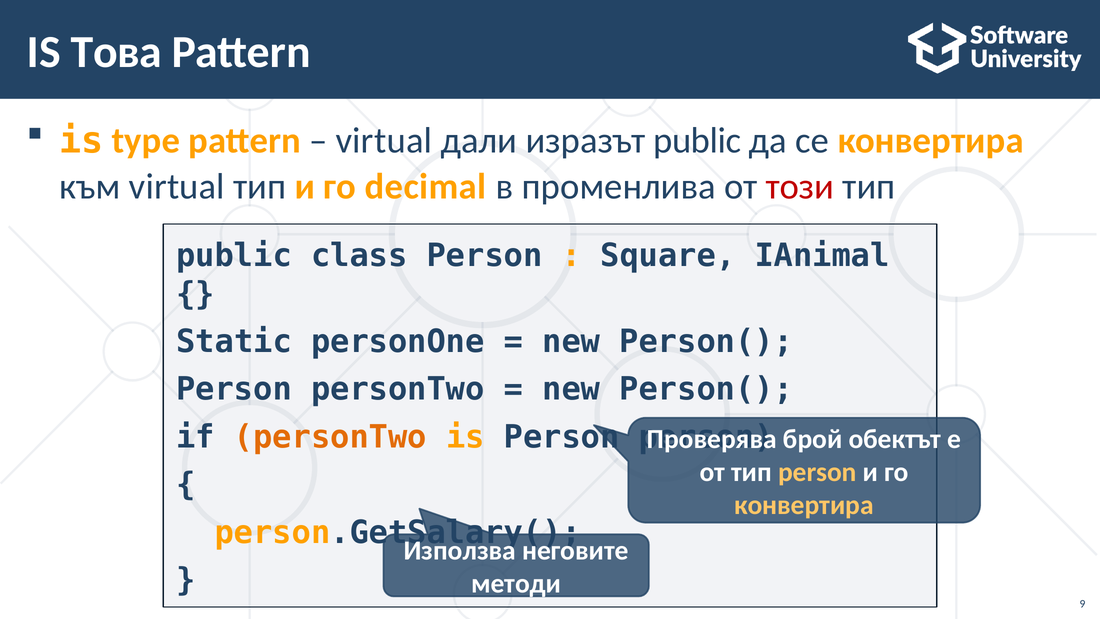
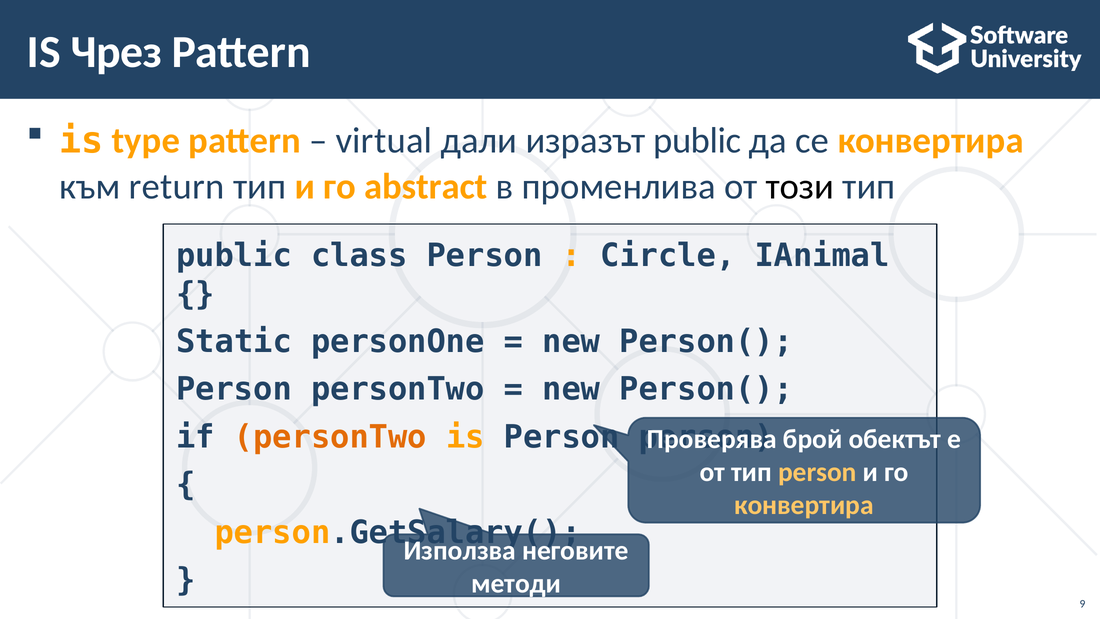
Това: Това -> Чрез (116, 52)
към virtual: virtual -> return (177, 187)
decimal: decimal -> abstract (426, 187)
този colour: red -> black (800, 187)
Square: Square -> Circle (668, 255)
